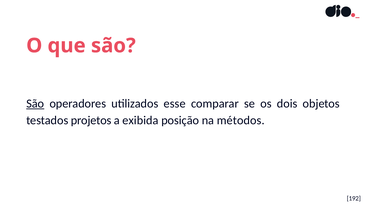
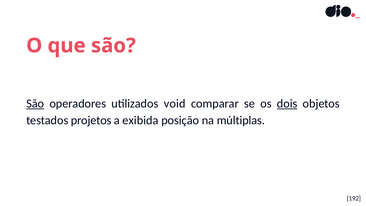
esse: esse -> void (175, 104)
dois underline: none -> present (287, 104)
métodos: métodos -> múltiplas (241, 120)
